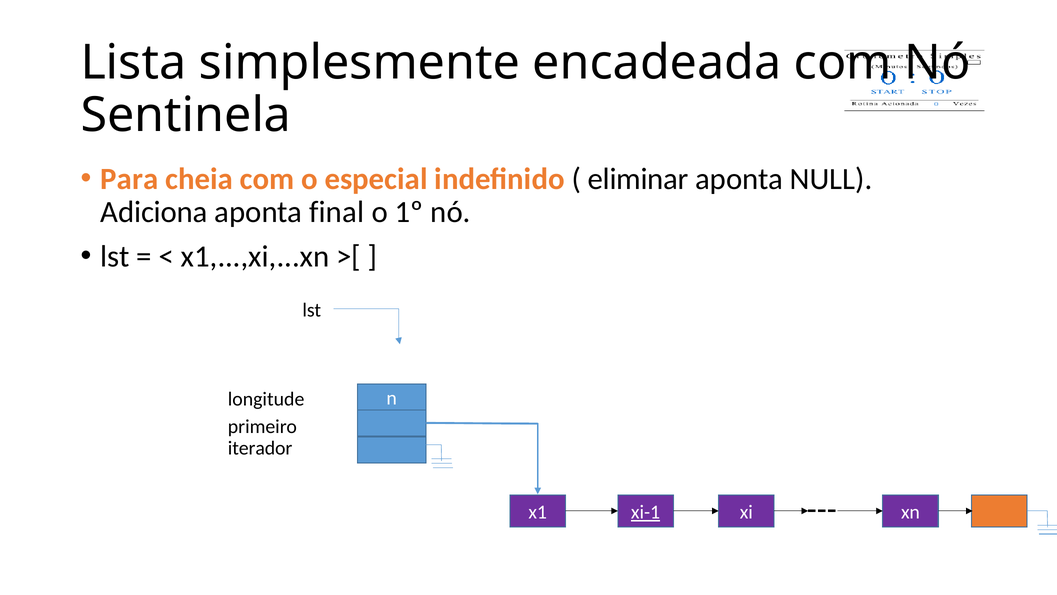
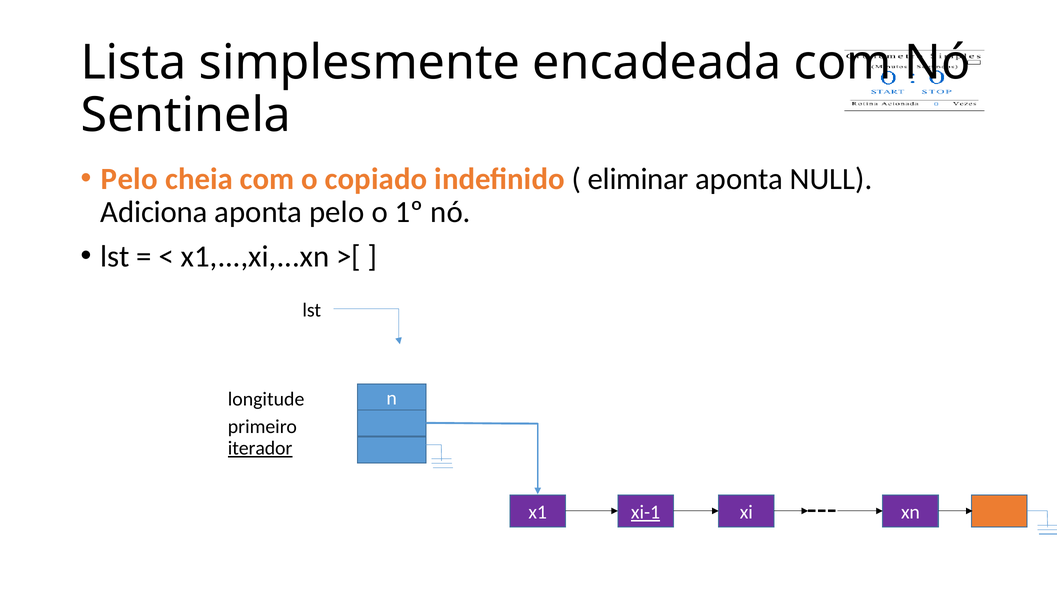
Para: Para -> Pelo (129, 179)
especial: especial -> copiado (376, 179)
aponta final: final -> pelo (337, 212)
iterador underline: none -> present (260, 448)
